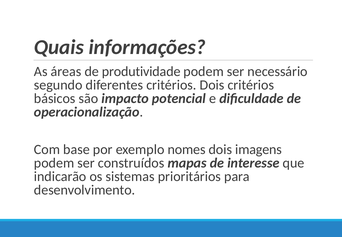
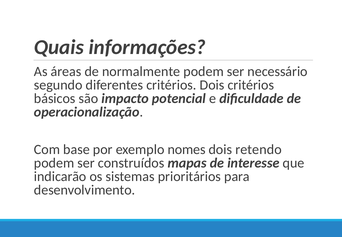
produtividade: produtividade -> normalmente (141, 71)
imagens: imagens -> retendo (258, 149)
